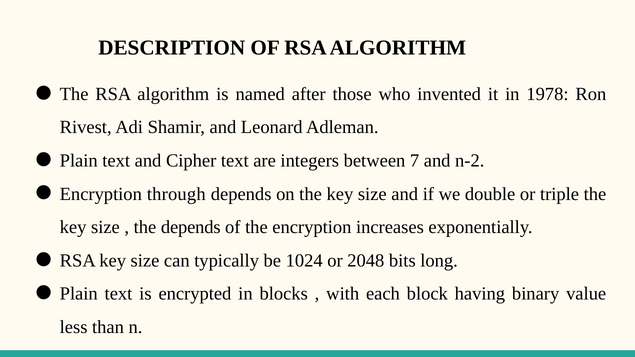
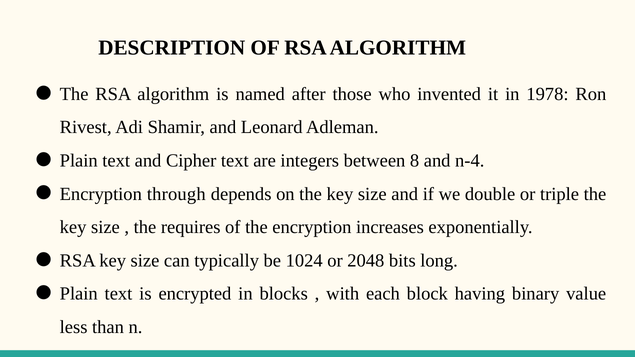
7: 7 -> 8 (415, 161)
n-2: n-2 -> n-4 (470, 161)
the depends: depends -> requires (191, 227)
